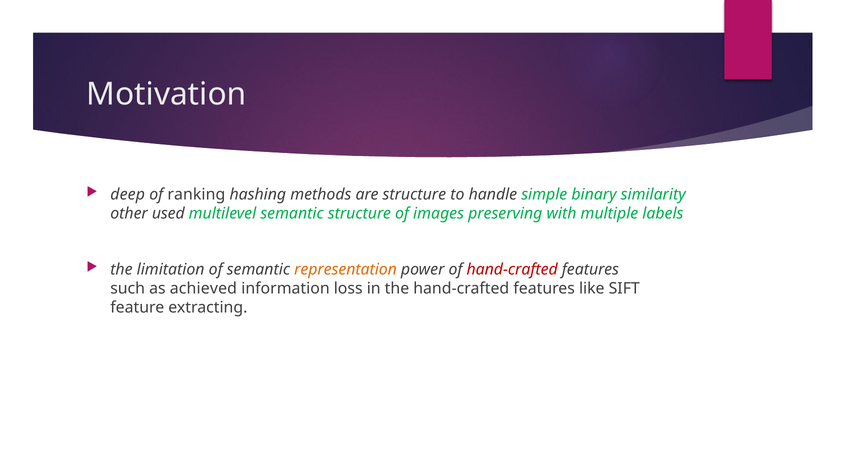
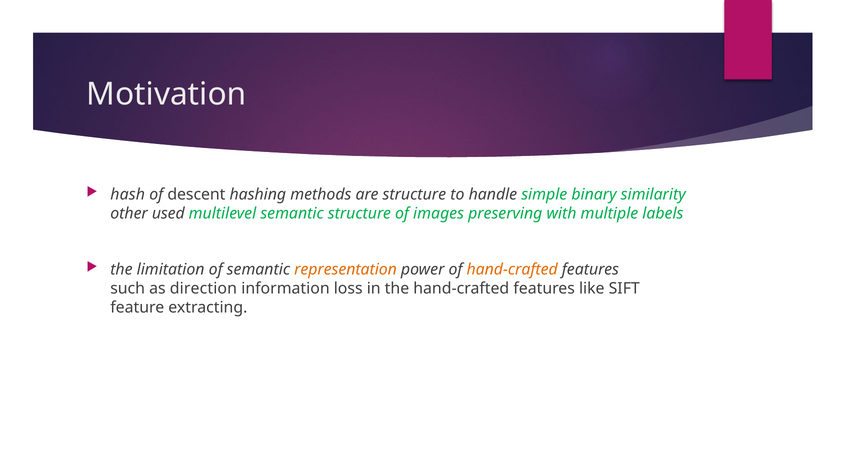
deep: deep -> hash (128, 194)
ranking: ranking -> descent (196, 194)
hand-crafted colour: red -> orange (512, 269)
achieved: achieved -> direction (203, 288)
